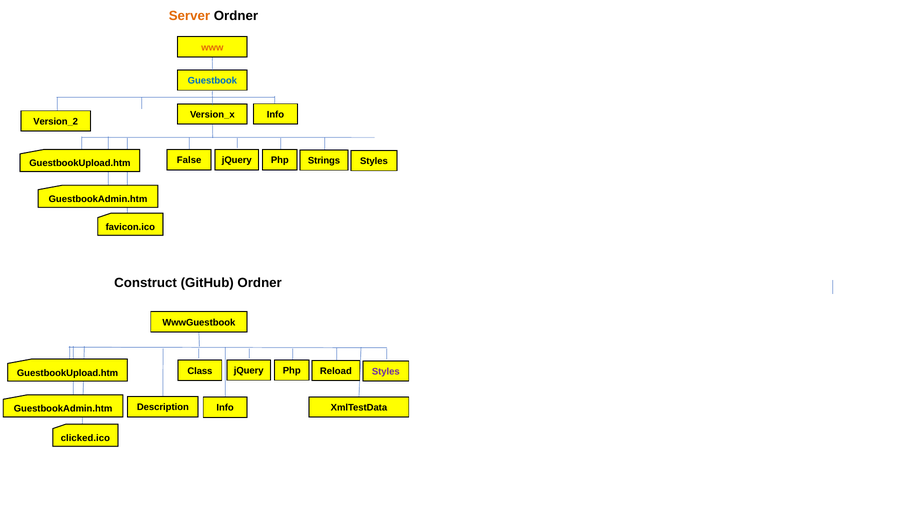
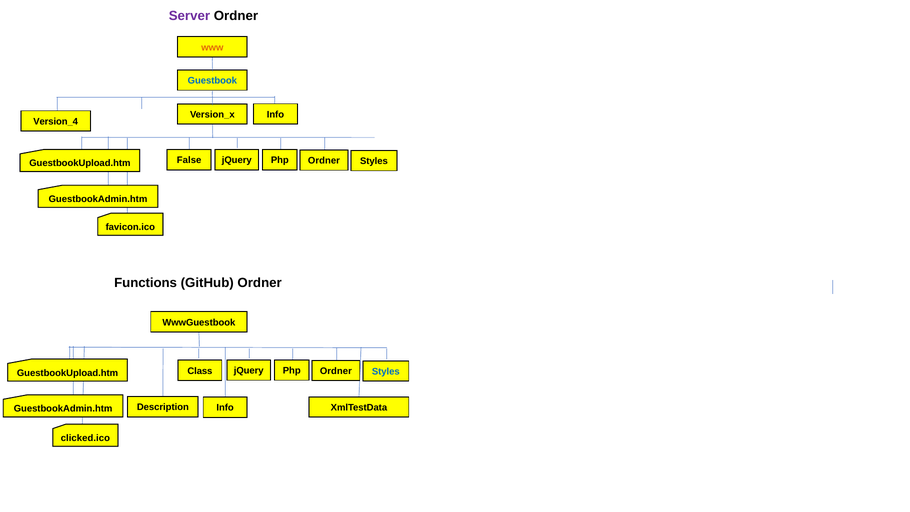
Server colour: orange -> purple (189, 16)
Version_2: Version_2 -> Version_4 (56, 122)
Strings: Strings -> Ordner (324, 161)
Construct: Construct -> Functions (146, 283)
Reload: Reload -> Ordner (336, 371)
Styles colour: purple -> blue (386, 372)
